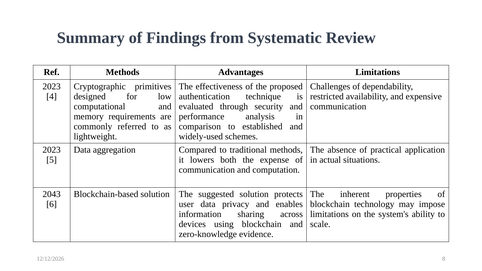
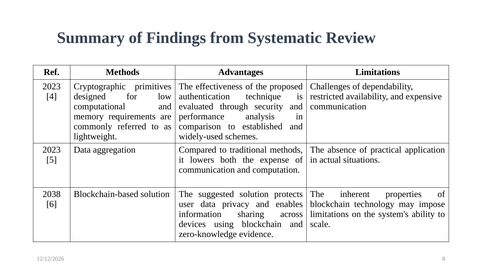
2043: 2043 -> 2038 (52, 194)
